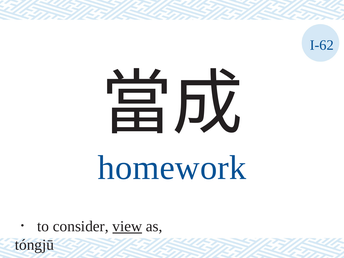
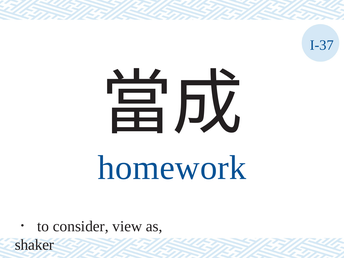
I-62: I-62 -> I-37 (322, 45)
view underline: present -> none (127, 226)
tóngjū: tóngjū -> shaker (34, 245)
